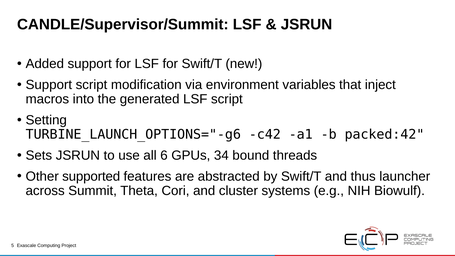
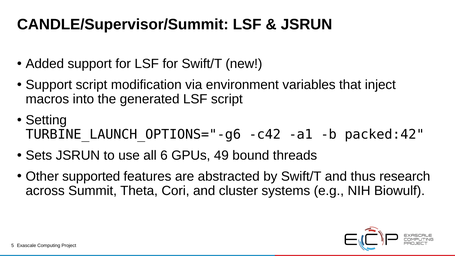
34: 34 -> 49 (221, 155)
launcher: launcher -> research (405, 176)
